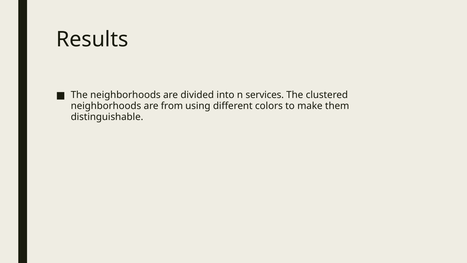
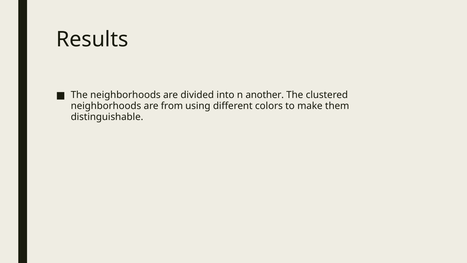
services: services -> another (265, 95)
